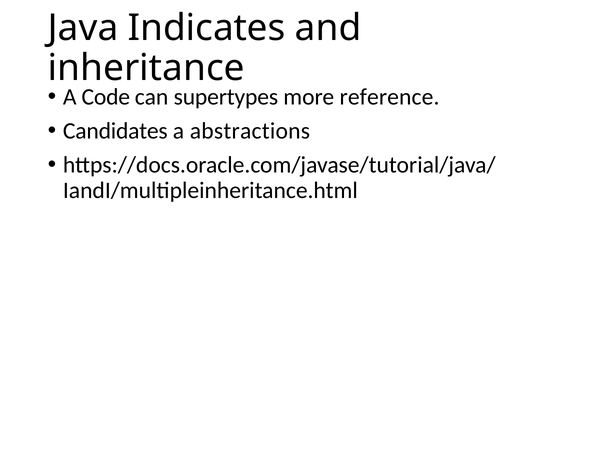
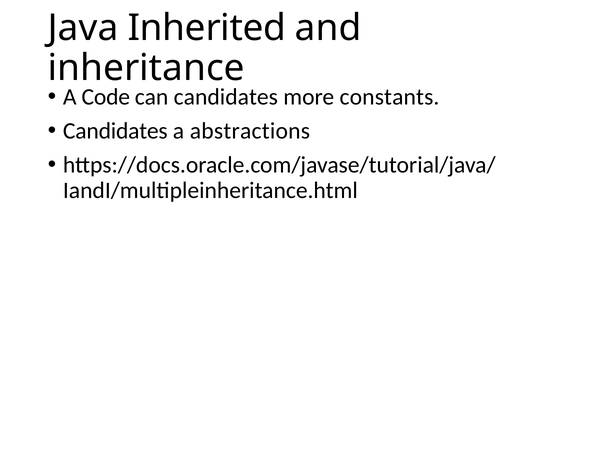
Indicates: Indicates -> Inherited (207, 28)
can supertypes: supertypes -> candidates (226, 97)
reference: reference -> constants (389, 97)
